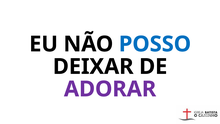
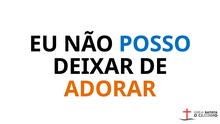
ADORAR colour: purple -> orange (110, 89)
